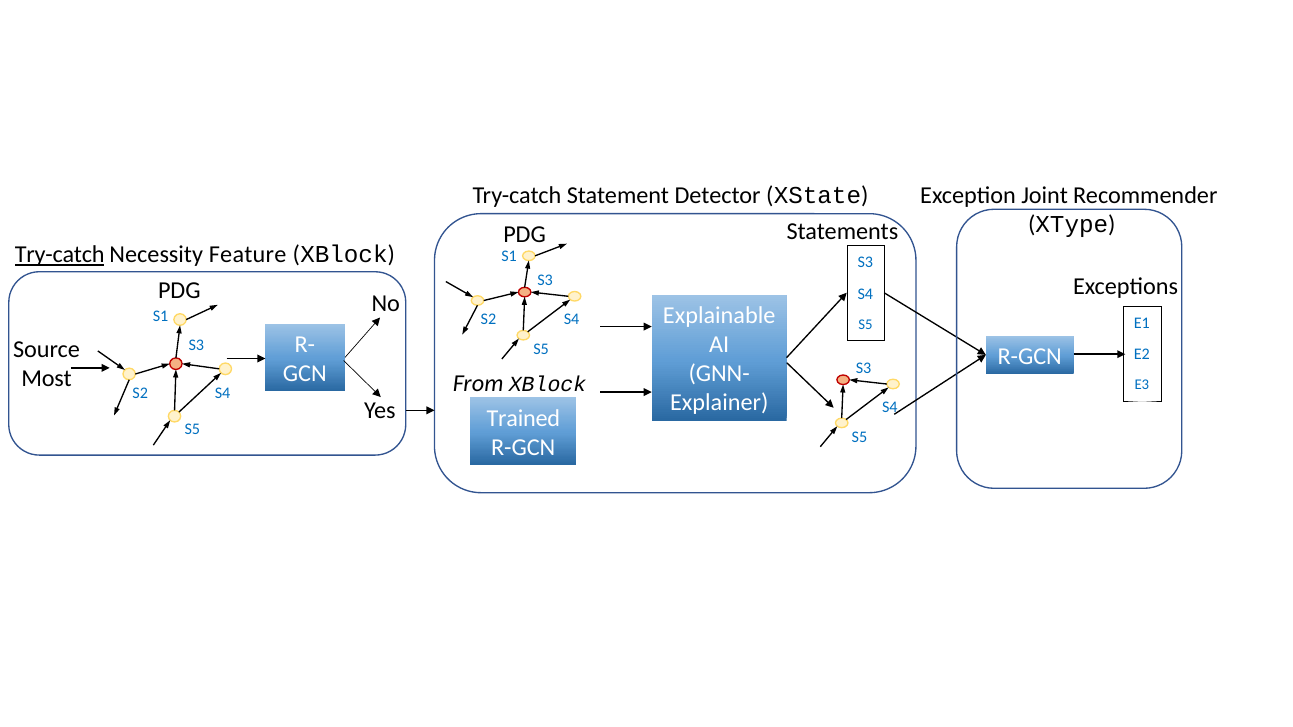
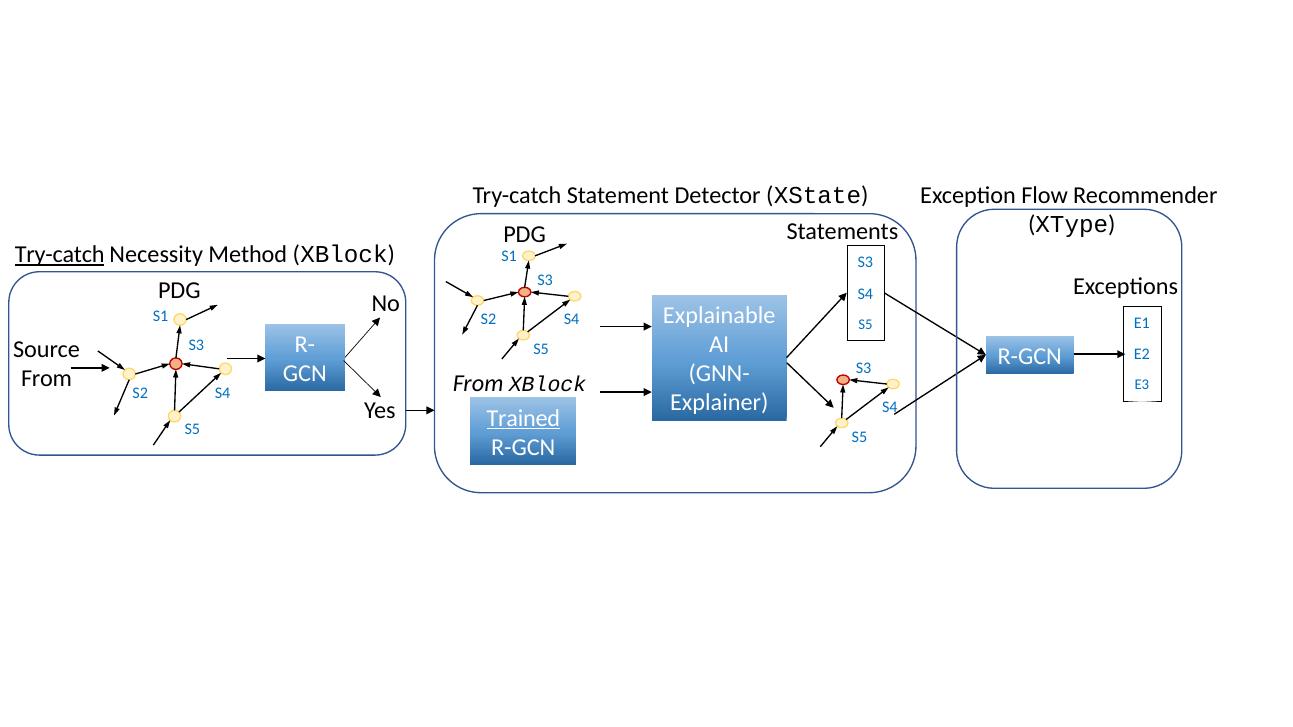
Joint: Joint -> Flow (1045, 195)
Feature: Feature -> Method (248, 255)
Most: Most -> From (47, 379)
Trained underline: none -> present (523, 418)
